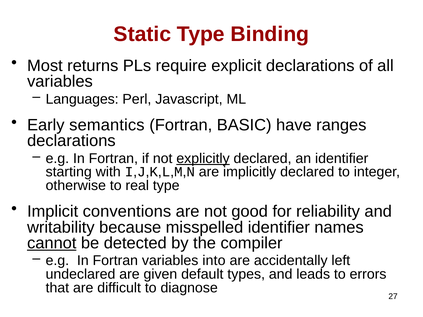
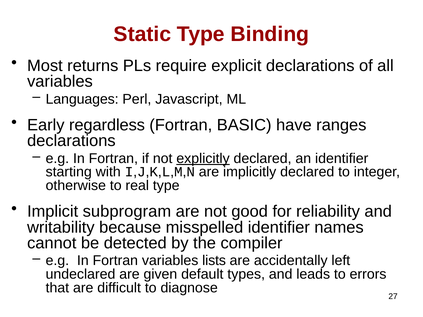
semantics: semantics -> regardless (107, 125)
conventions: conventions -> subprogram (127, 212)
cannot underline: present -> none (52, 243)
into: into -> lists (214, 261)
